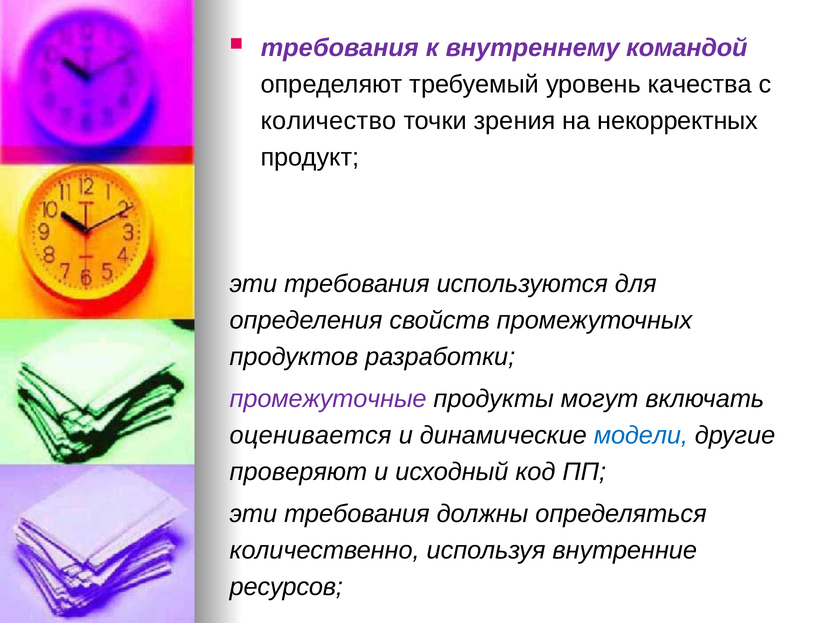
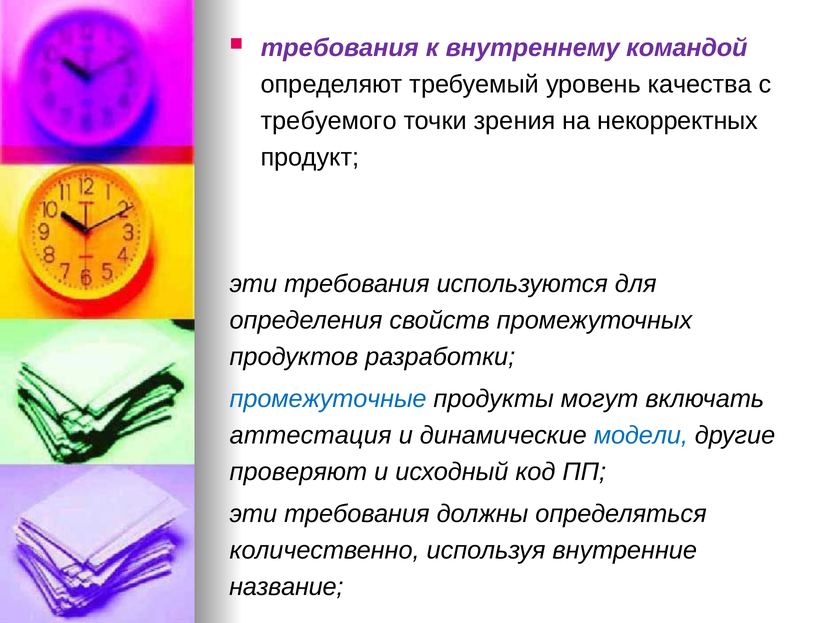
количество: количество -> требуемого (329, 121)
промежуточные colour: purple -> blue (328, 399)
оценивается: оценивается -> аттестация (311, 435)
ресурсов: ресурсов -> название (286, 587)
